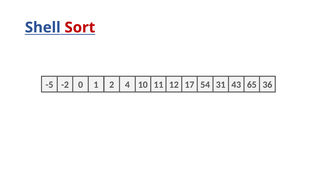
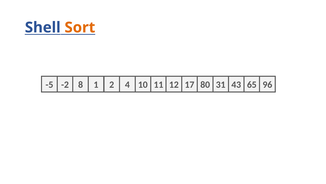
Sort colour: red -> orange (80, 27)
0: 0 -> 8 (81, 85)
54: 54 -> 80 (205, 85)
36: 36 -> 96 (267, 85)
